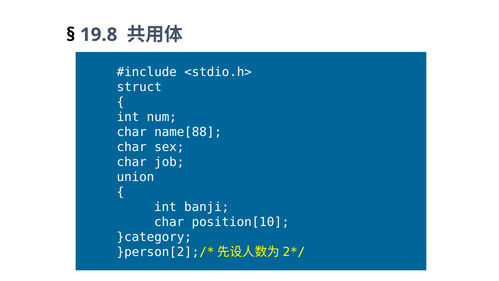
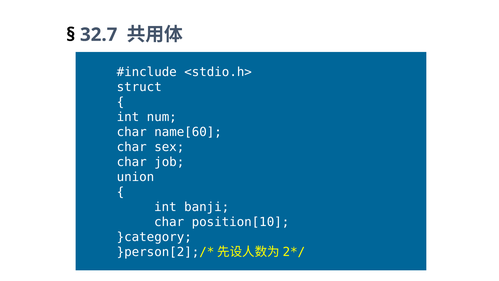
19.8: 19.8 -> 32.7 (99, 35)
name[88: name[88 -> name[60 (188, 132)
